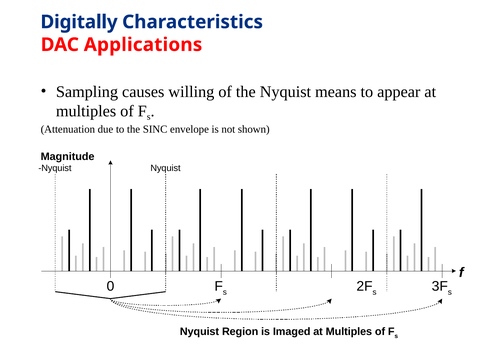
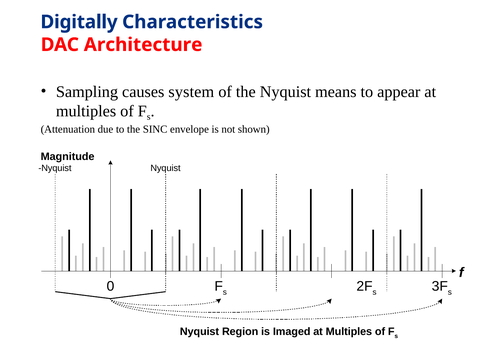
Applications: Applications -> Architecture (143, 45)
willing: willing -> system (191, 92)
